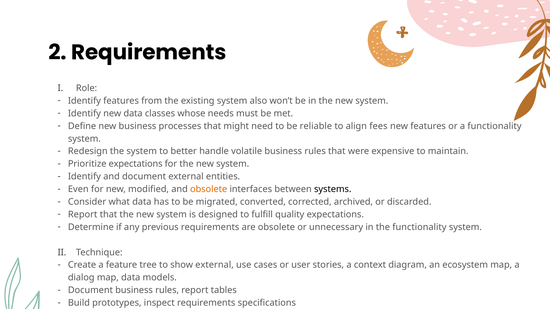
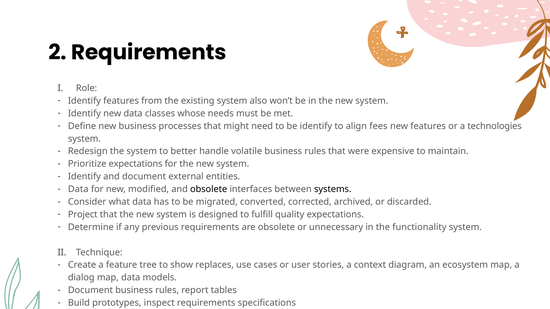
be reliable: reliable -> identify (316, 126)
a functionality: functionality -> technologies (495, 126)
Even: Even -> Data (78, 189)
obsolete colour: orange -> black (209, 189)
Report: Report -> Project (83, 215)
show external: external -> replaces (215, 265)
